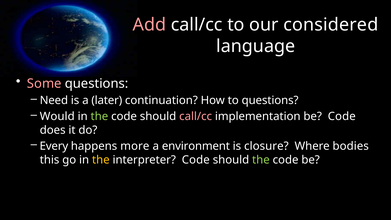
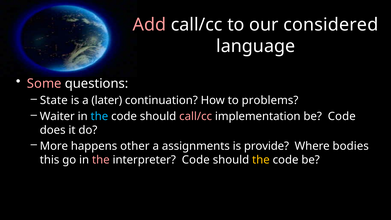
Need: Need -> State (54, 100)
to questions: questions -> problems (270, 100)
Would: Would -> Waiter (57, 116)
the colour: light green -> light blue (99, 116)
Every: Every -> More (54, 146)
more: more -> other (135, 146)
environment: environment -> assignments (196, 146)
closure: closure -> provide (266, 146)
the colour: yellow -> pink (101, 160)
the colour: light green -> yellow (261, 160)
